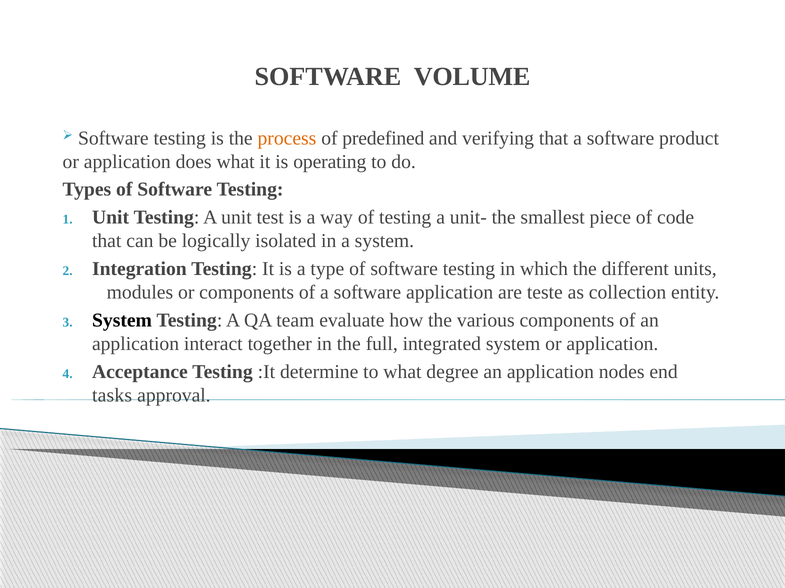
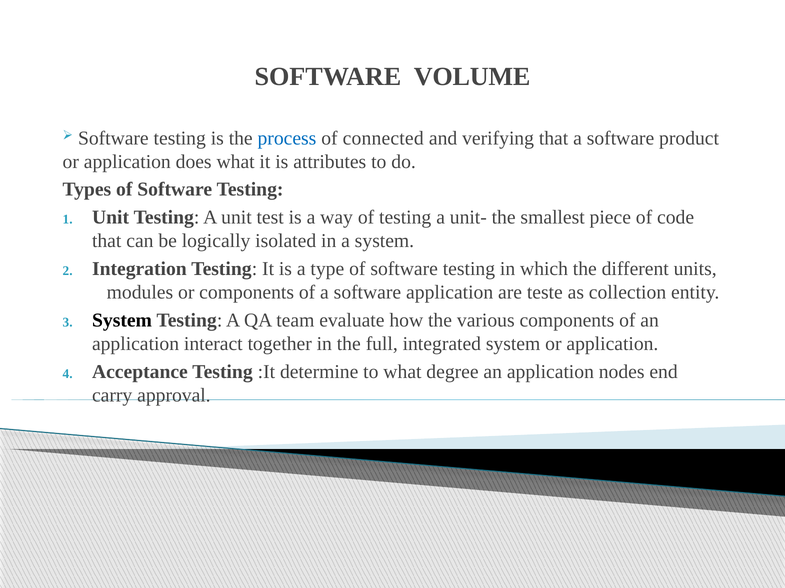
process colour: orange -> blue (287, 138)
predefined: predefined -> connected (383, 138)
operating: operating -> attributes (330, 162)
tasks: tasks -> carry (112, 396)
